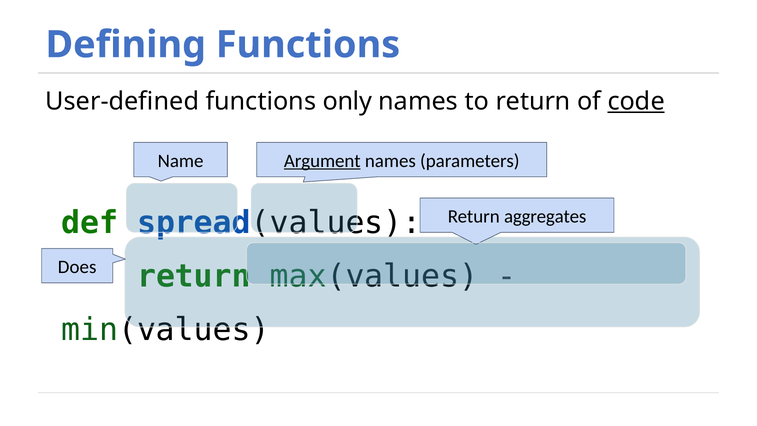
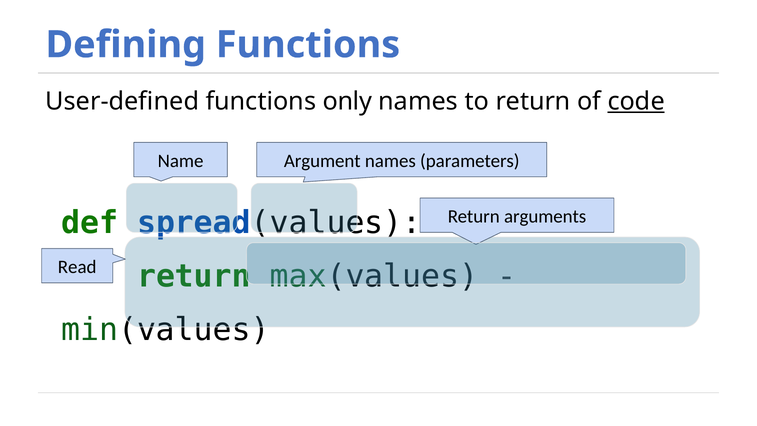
Argument underline: present -> none (322, 161)
aggregates: aggregates -> arguments (545, 216)
Does: Does -> Read (77, 267)
